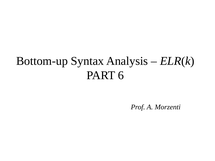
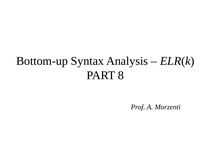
6: 6 -> 8 (121, 75)
